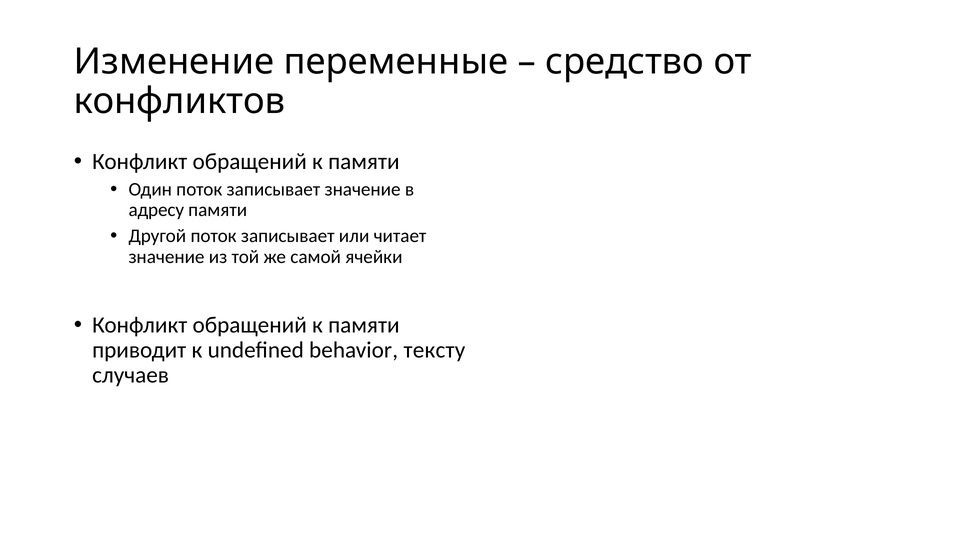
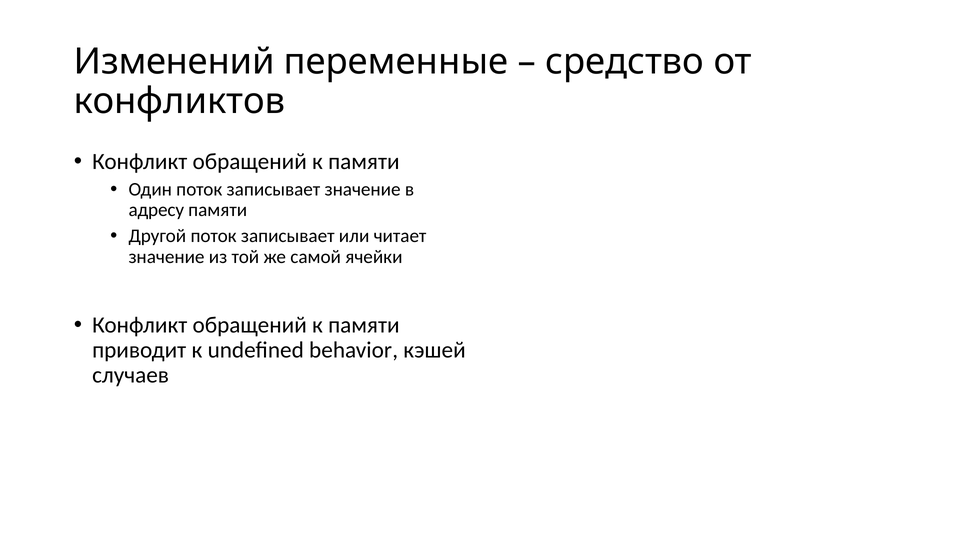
Изменение: Изменение -> Изменений (174, 62)
тексту: тексту -> кэшей (435, 350)
